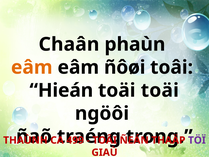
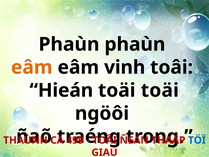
Chaân: Chaân -> Phaùn (69, 44)
ñôøi: ñôøi -> vinh (125, 67)
TÖÏ colour: purple -> blue (197, 140)
